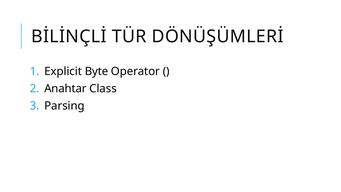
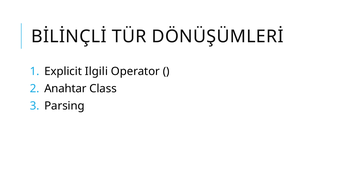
Byte: Byte -> Ilgili (96, 71)
